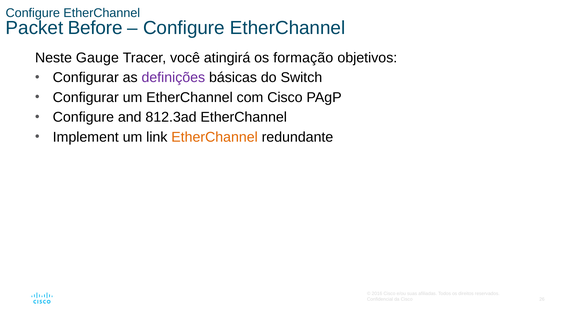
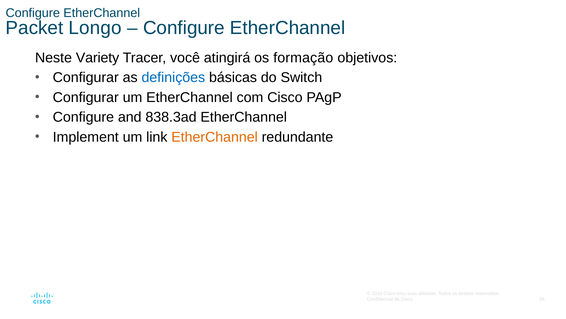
Before: Before -> Longo (95, 28)
Gauge: Gauge -> Variety (98, 58)
definições colour: purple -> blue (173, 77)
812.3ad: 812.3ad -> 838.3ad (171, 117)
